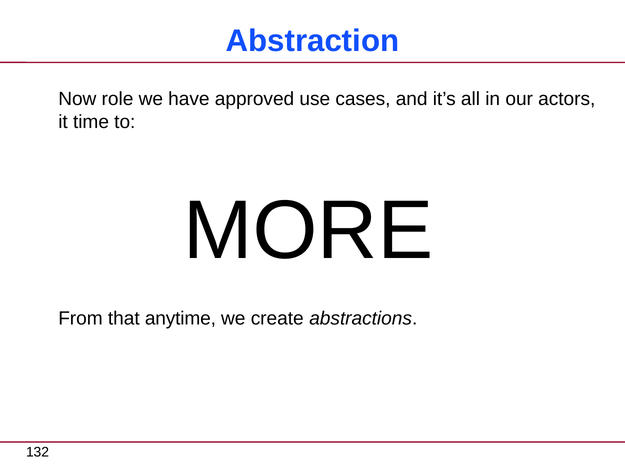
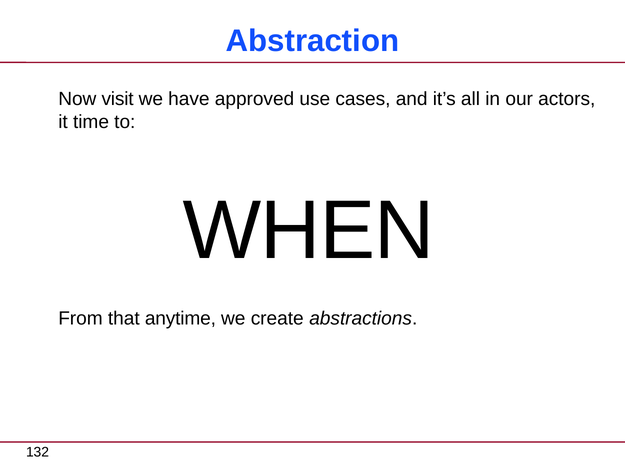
role: role -> visit (118, 99)
MORE: MORE -> WHEN (309, 231)
